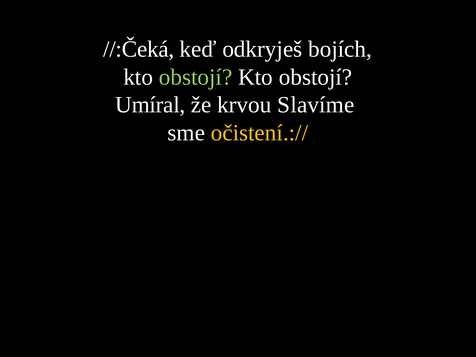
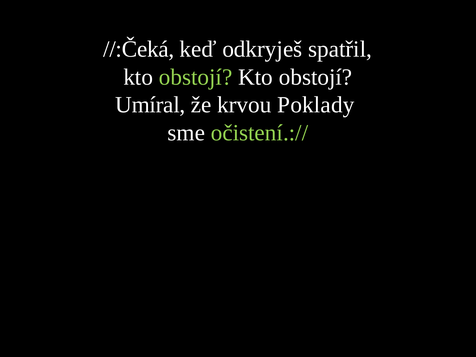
bojích: bojích -> spatřil (340, 49)
Slavíme: Slavíme -> Poklady (316, 105)
očistení.:// colour: yellow -> light green (259, 133)
